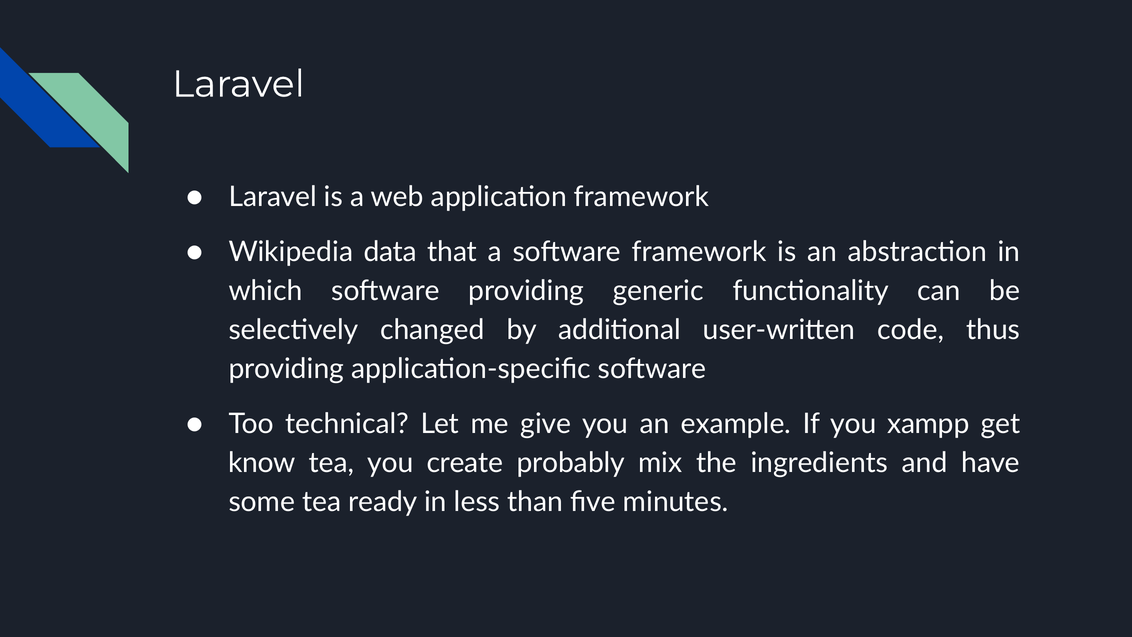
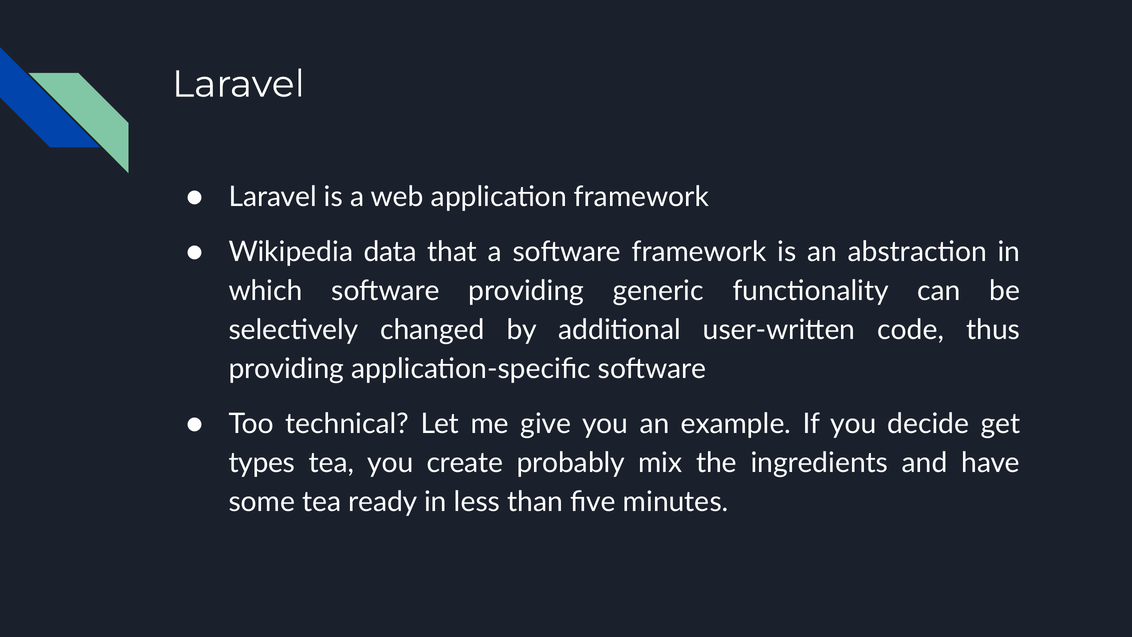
xampp: xampp -> decide (928, 424)
know: know -> types (262, 463)
